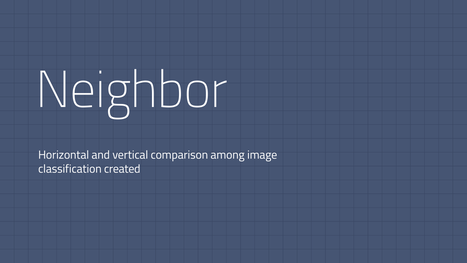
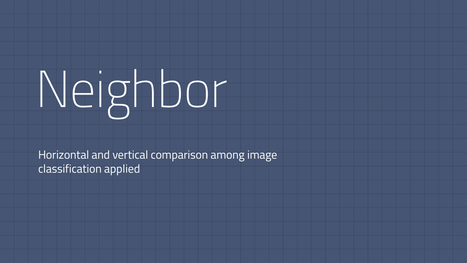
created: created -> applied (122, 169)
